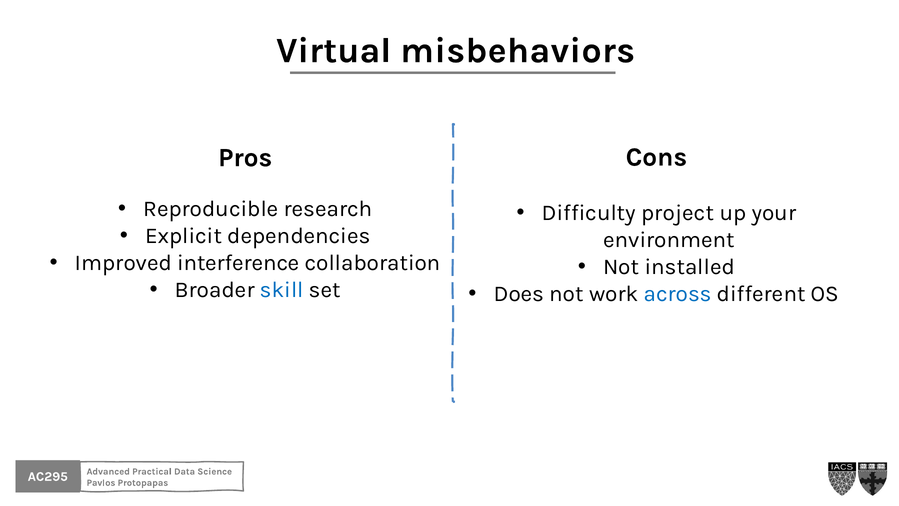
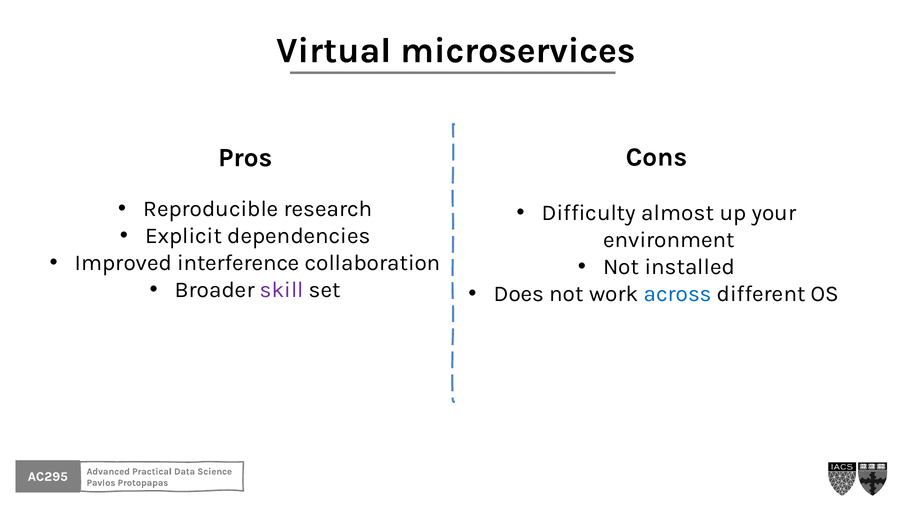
misbehaviors: misbehaviors -> microservices (518, 50)
project: project -> almost (678, 213)
skill colour: blue -> purple (282, 290)
